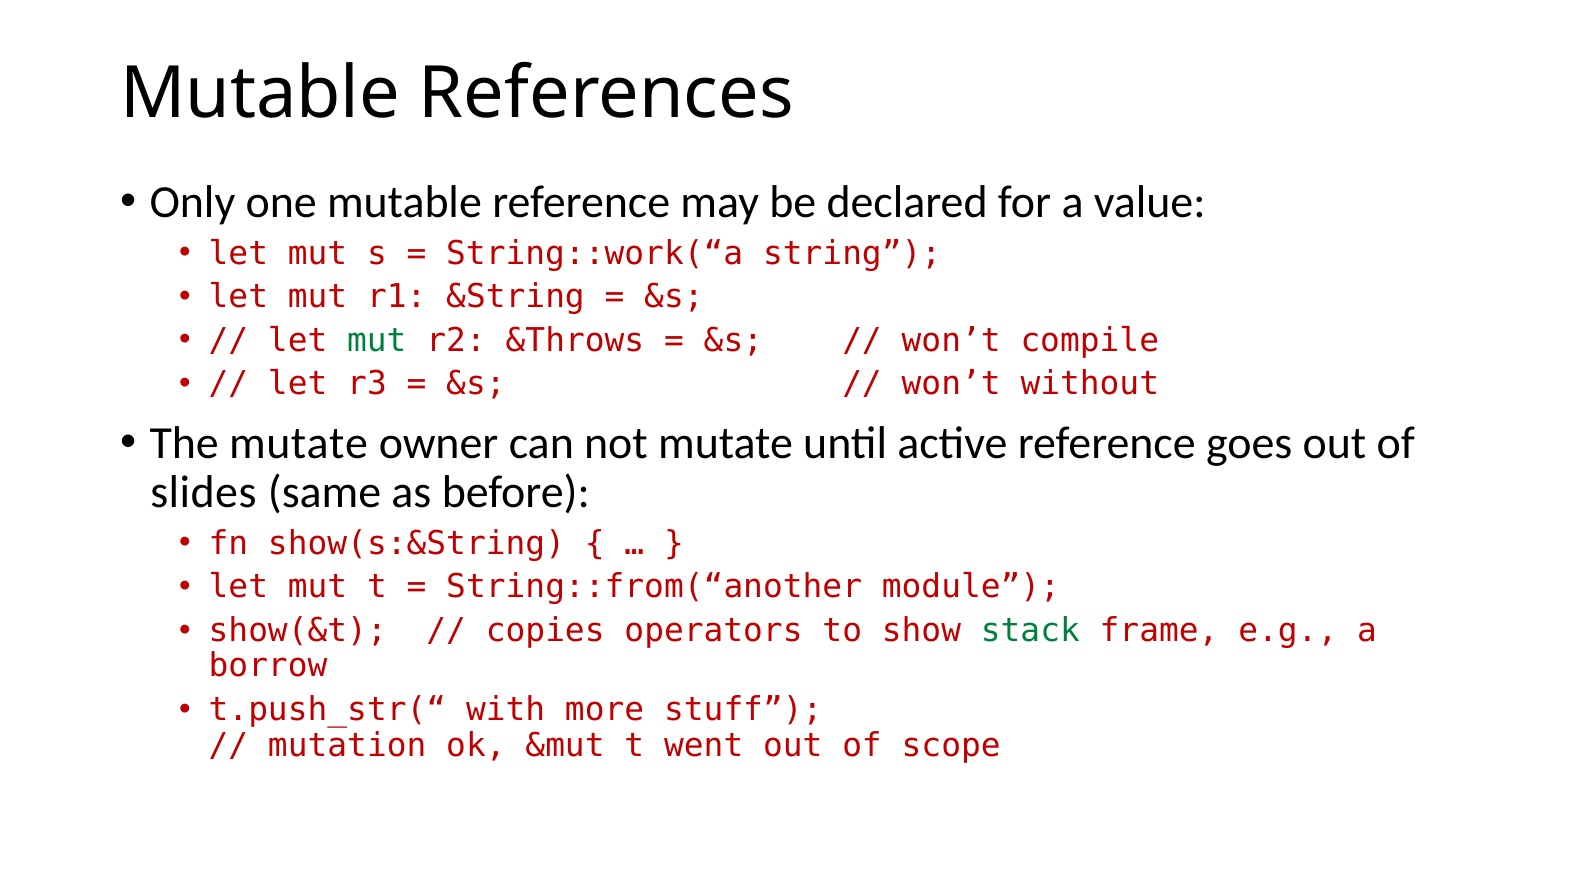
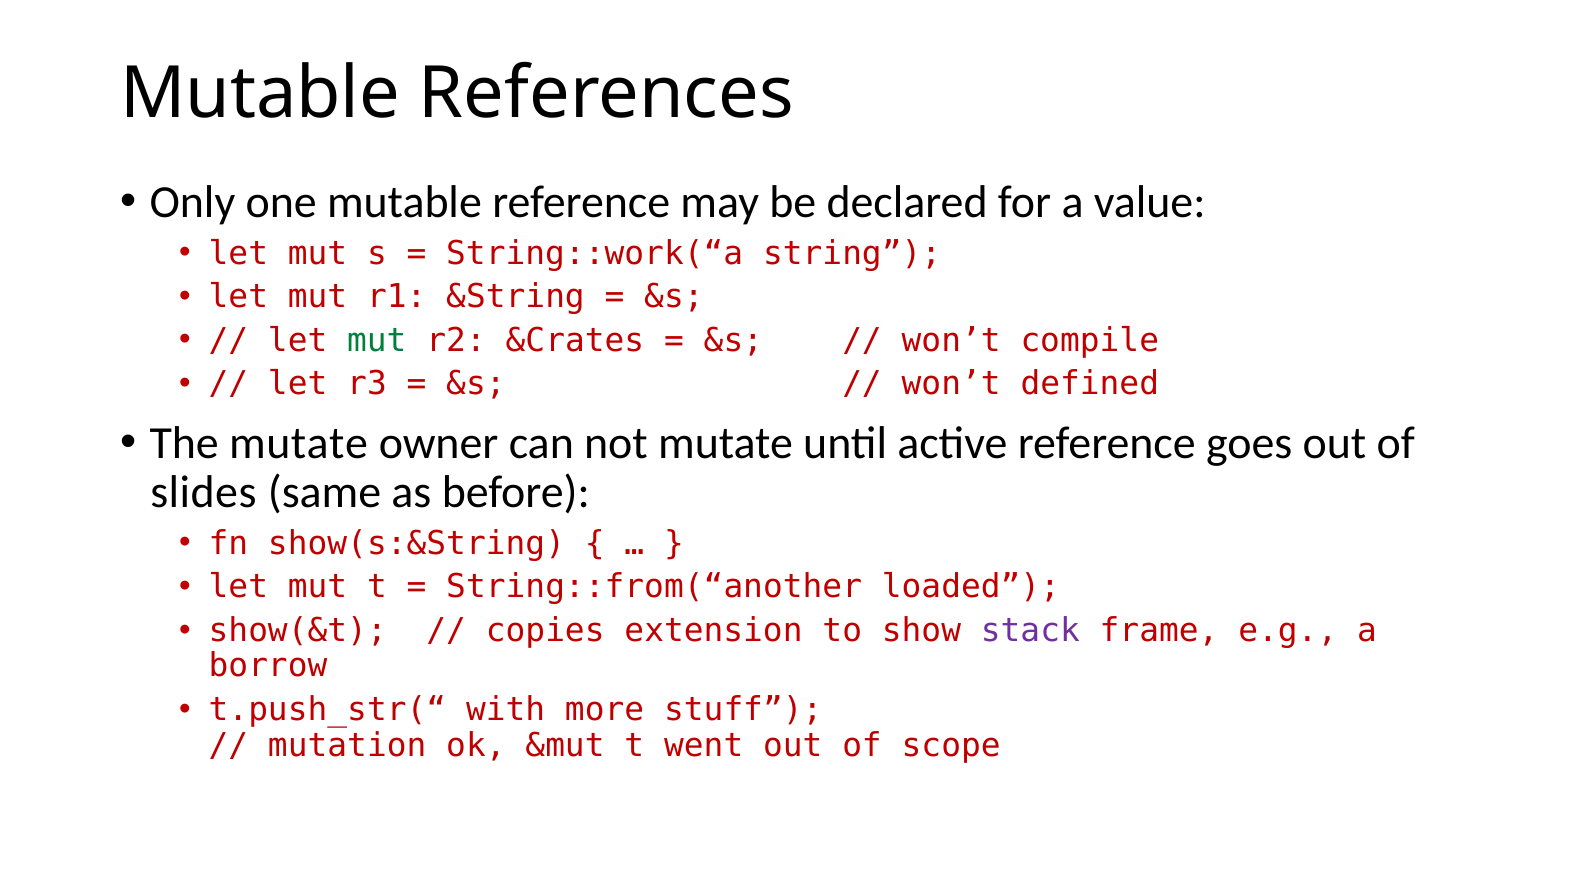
&Throws: &Throws -> &Crates (575, 340)
without: without -> defined (1090, 384)
module: module -> loaded (971, 587)
operators: operators -> extension (714, 631)
stack colour: green -> purple (1030, 631)
